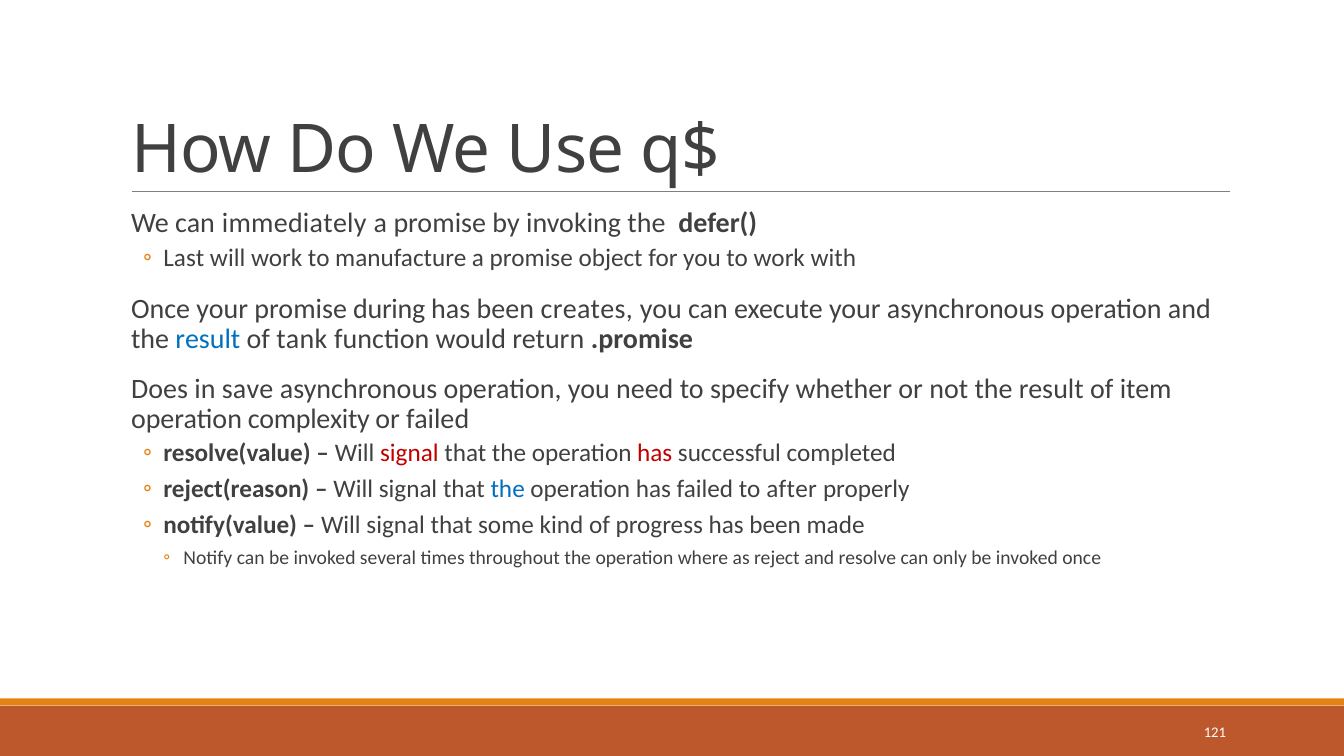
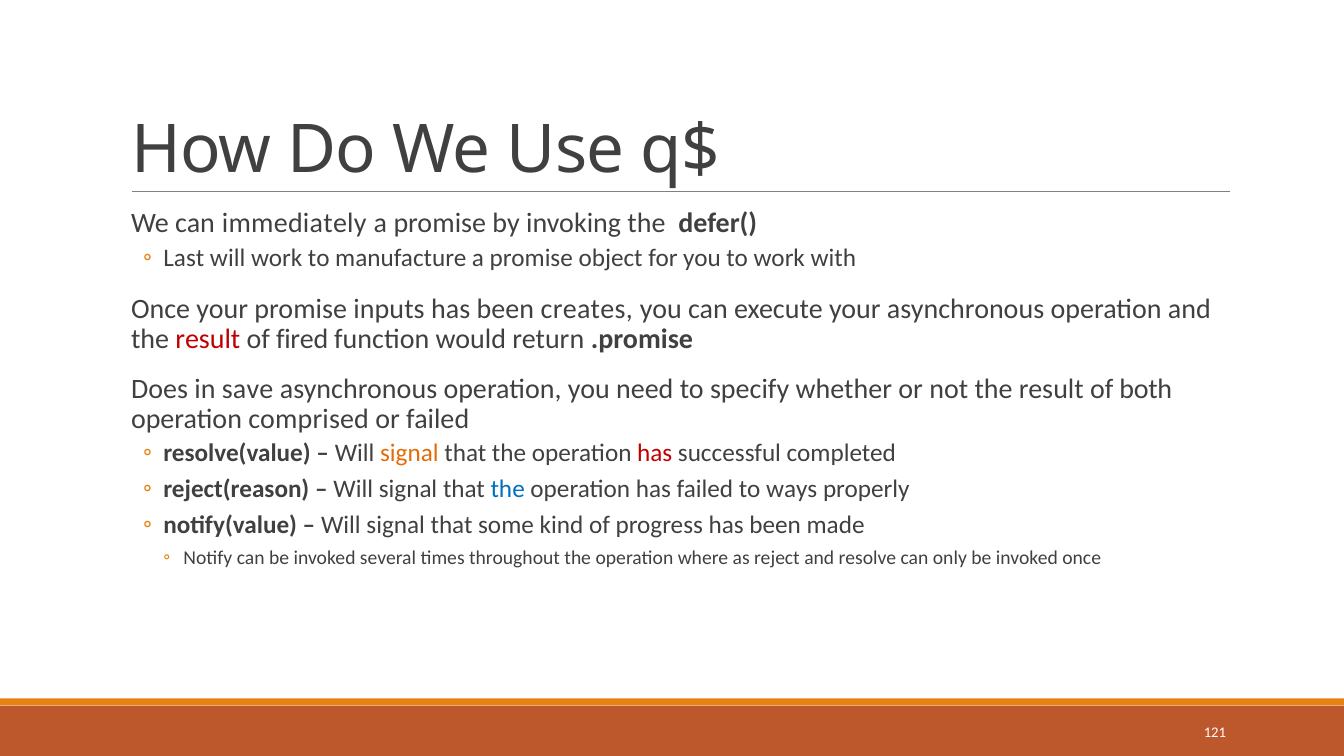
during: during -> inputs (389, 309)
result colour: blue -> red (208, 339)
tank: tank -> fired (302, 339)
item: item -> both (1146, 389)
complexity: complexity -> comprised (309, 419)
signal colour: red -> orange (409, 454)
after: after -> ways (792, 489)
